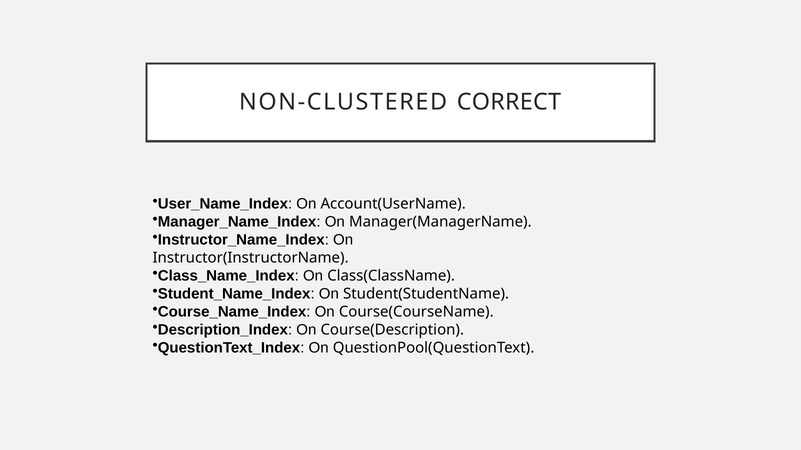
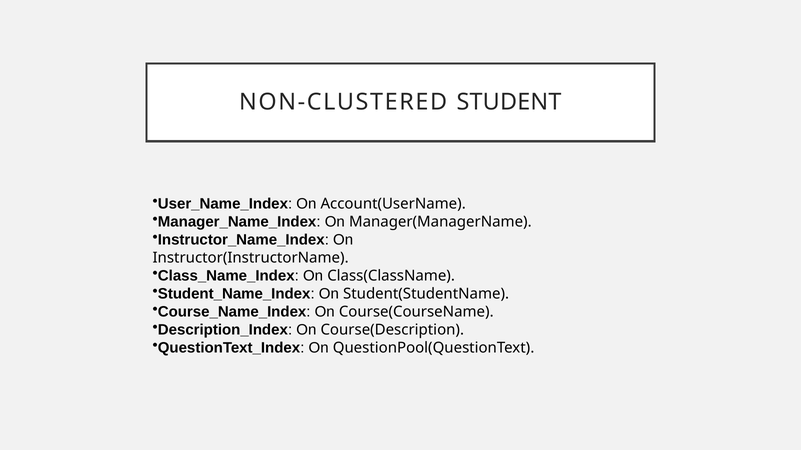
CORRECT: CORRECT -> STUDENT (509, 102)
